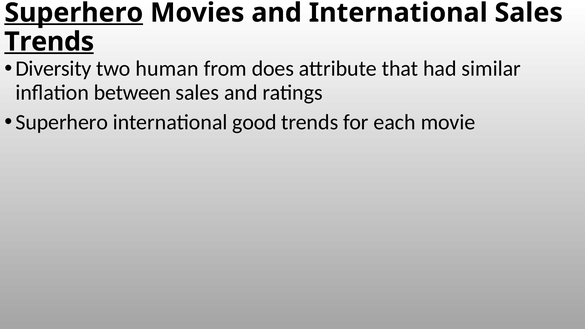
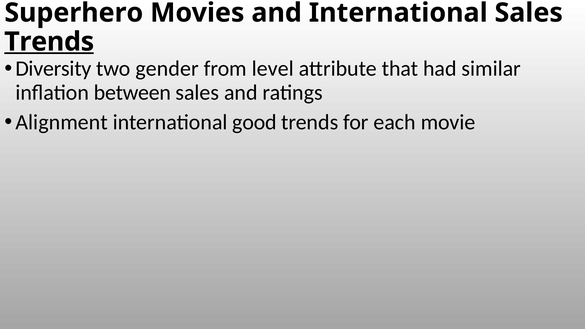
Superhero underline: present -> none (74, 13)
human: human -> gender (167, 69)
does: does -> level (273, 69)
Superhero: Superhero -> Alignment (62, 122)
